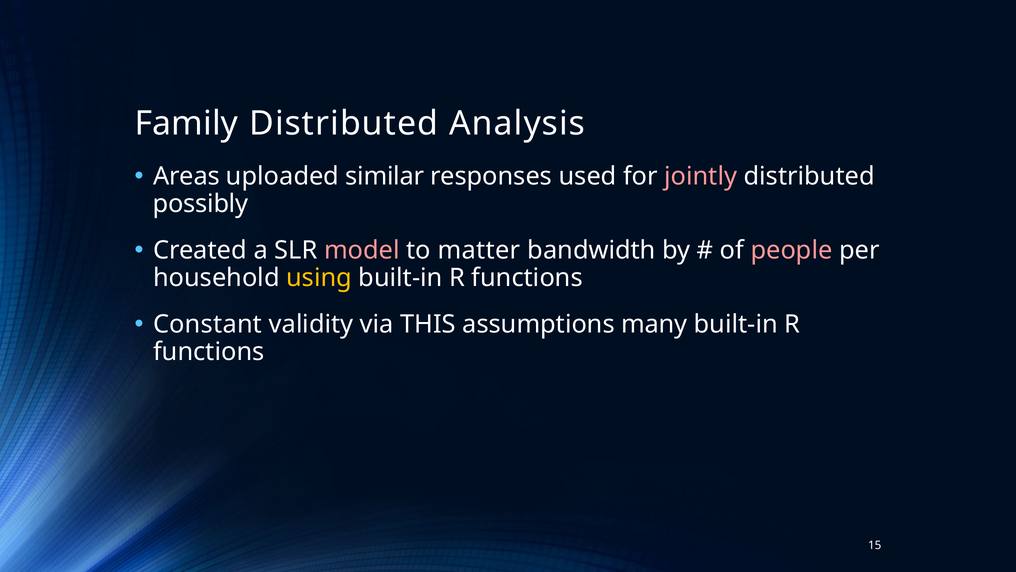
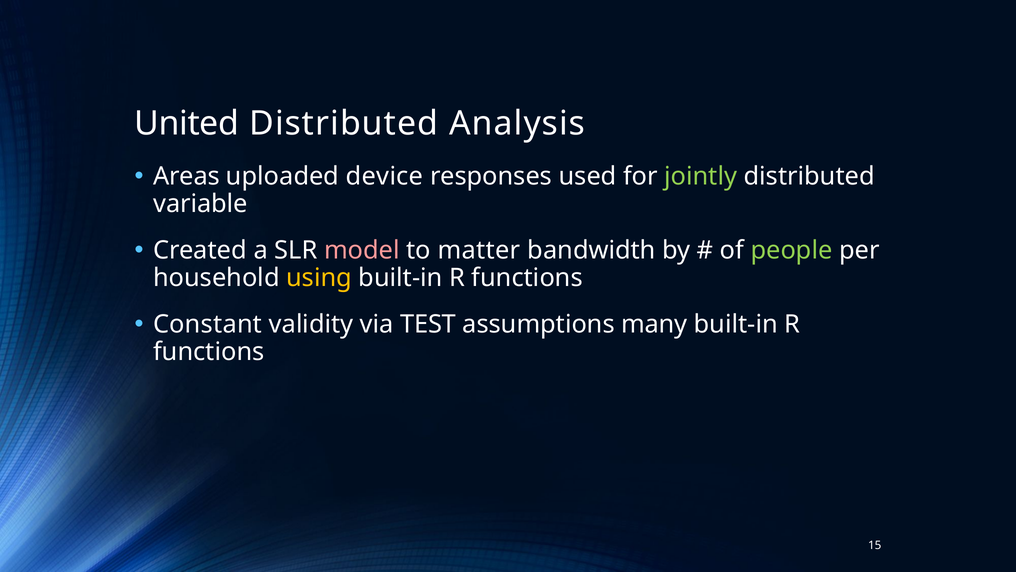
Family: Family -> United (187, 124)
similar: similar -> device (385, 176)
jointly colour: pink -> light green (701, 176)
possibly: possibly -> variable (201, 204)
people colour: pink -> light green (792, 250)
THIS: THIS -> TEST (428, 324)
